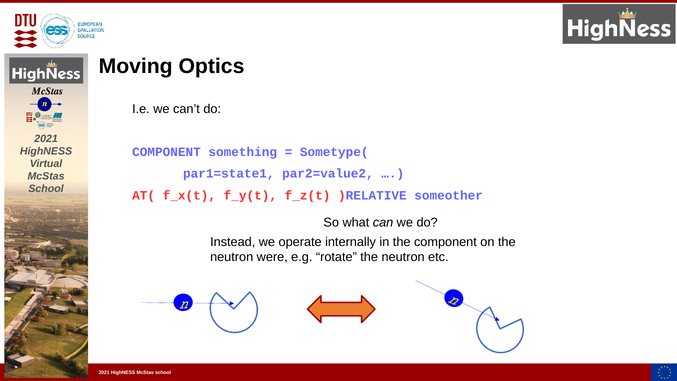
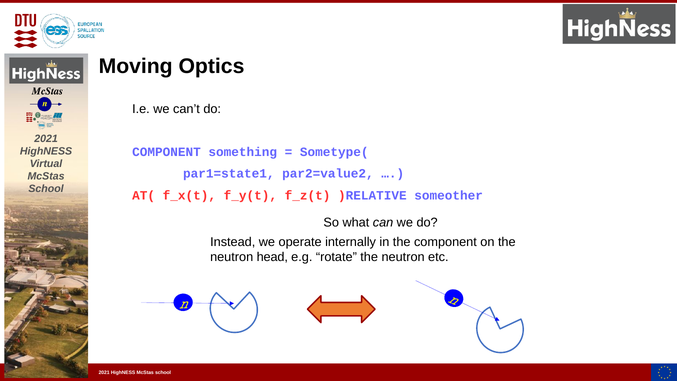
were: were -> head (272, 257)
